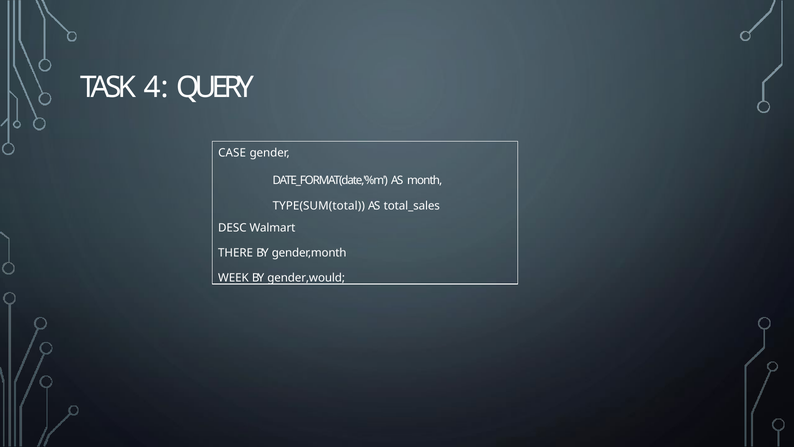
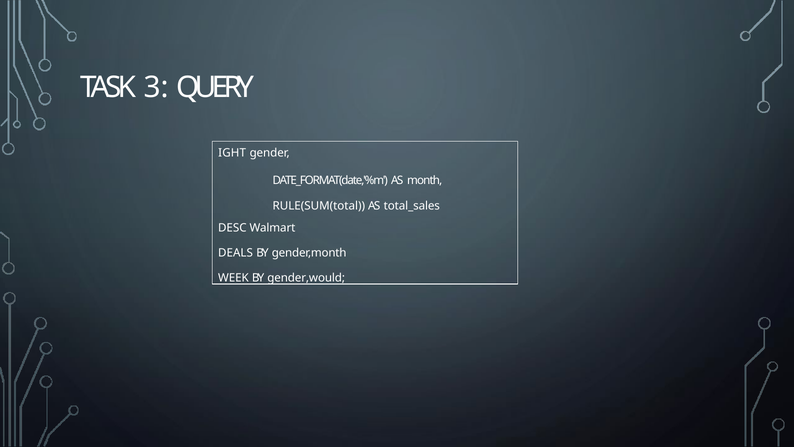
4: 4 -> 3 (156, 87)
CASE: CASE -> IGHT (232, 153)
TYPE(SUM(total: TYPE(SUM(total -> RULE(SUM(total (319, 206)
THERE: THERE -> DEALS (235, 253)
